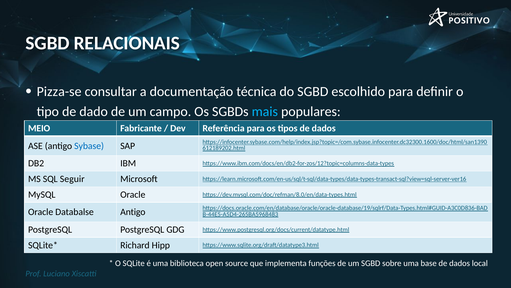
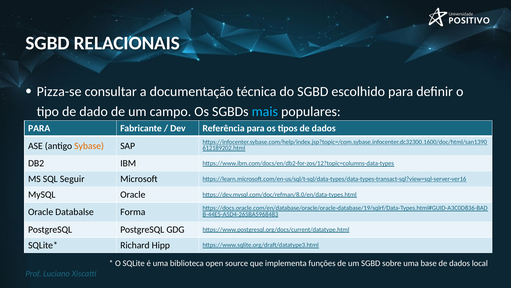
MEIO: MEIO -> PARA (39, 128)
Sybase colour: blue -> orange (89, 146)
Databalse Antigo: Antigo -> Forma (133, 212)
